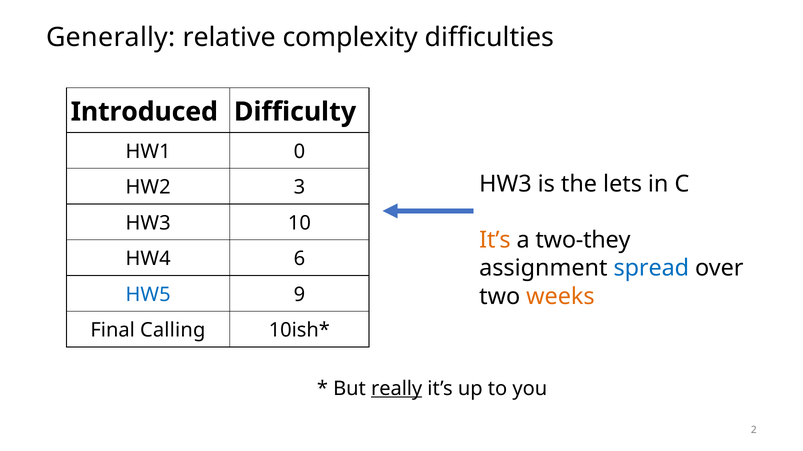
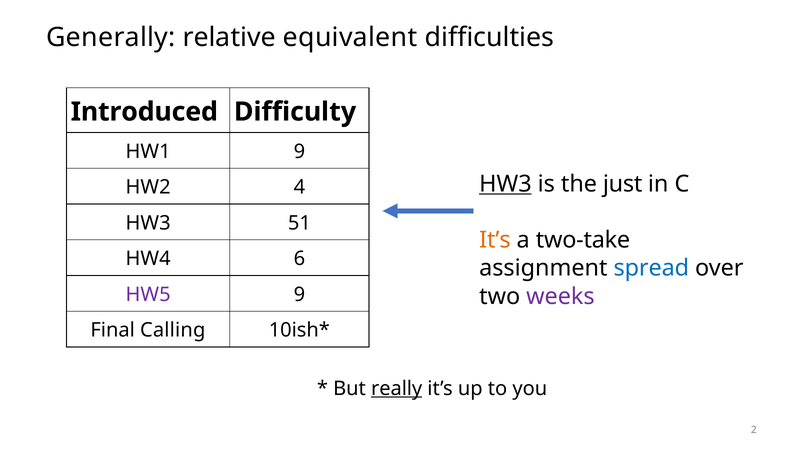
complexity: complexity -> equivalent (350, 37)
HW1 0: 0 -> 9 (299, 152)
HW3 underline: none -> present (505, 184)
lets: lets -> just (623, 184)
3: 3 -> 4 (299, 188)
10: 10 -> 51 (299, 223)
two-they: two-they -> two-take (583, 240)
HW5 colour: blue -> purple (148, 295)
weeks colour: orange -> purple (560, 297)
